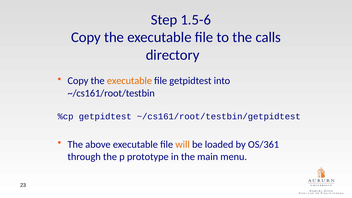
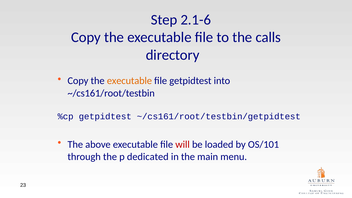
1.5-6: 1.5-6 -> 2.1-6 (196, 20)
will colour: orange -> red (183, 144)
OS/361: OS/361 -> OS/101 (264, 144)
prototype: prototype -> dedicated (148, 157)
